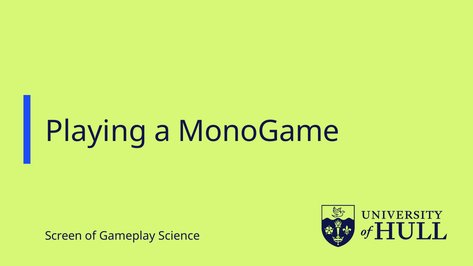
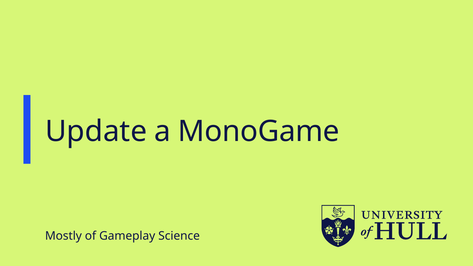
Playing: Playing -> Update (96, 131)
Screen: Screen -> Mostly (63, 236)
